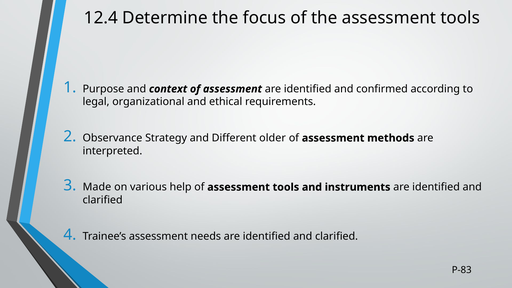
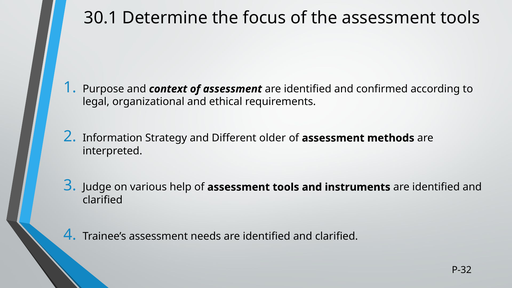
12.4: 12.4 -> 30.1 (101, 18)
Observance: Observance -> Information (113, 138)
Made: Made -> Judge (97, 187)
P-83: P-83 -> P-32 (462, 270)
